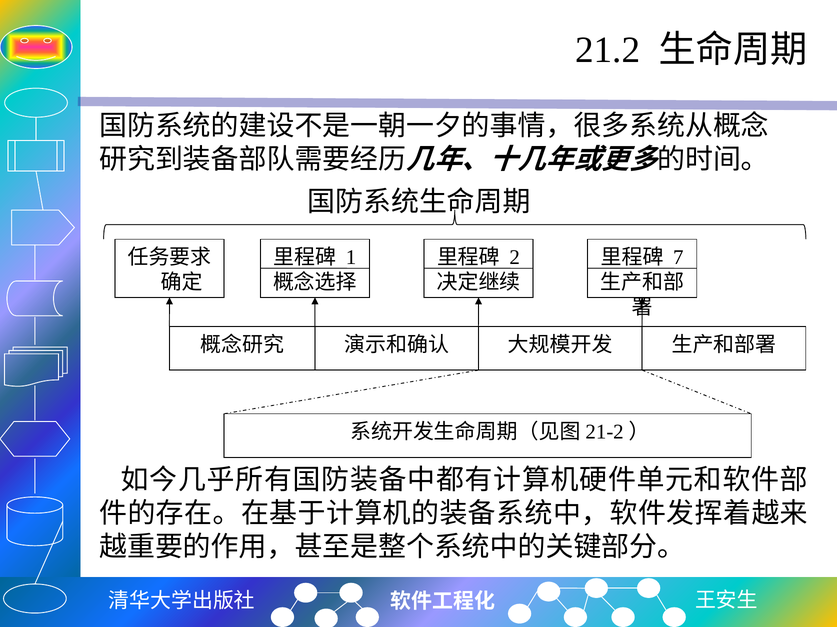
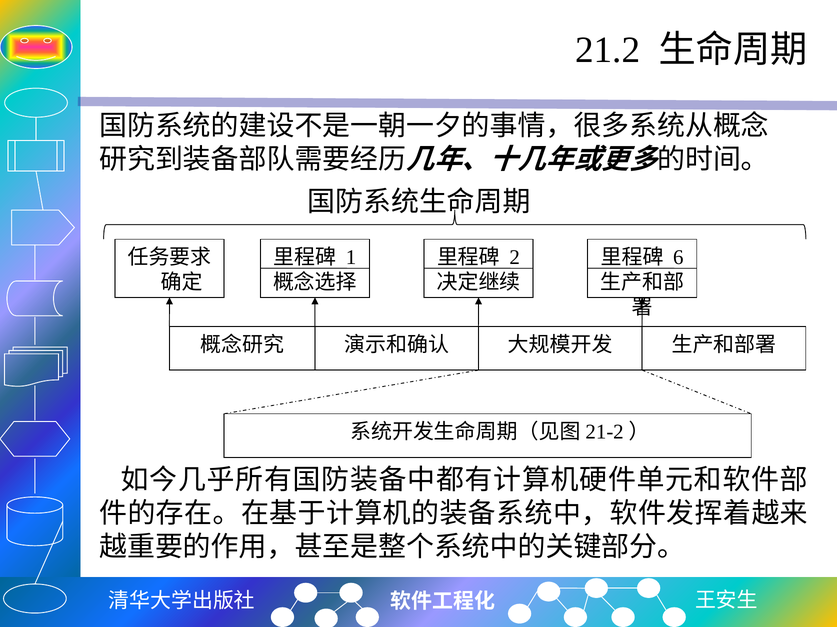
7: 7 -> 6 (678, 258)
